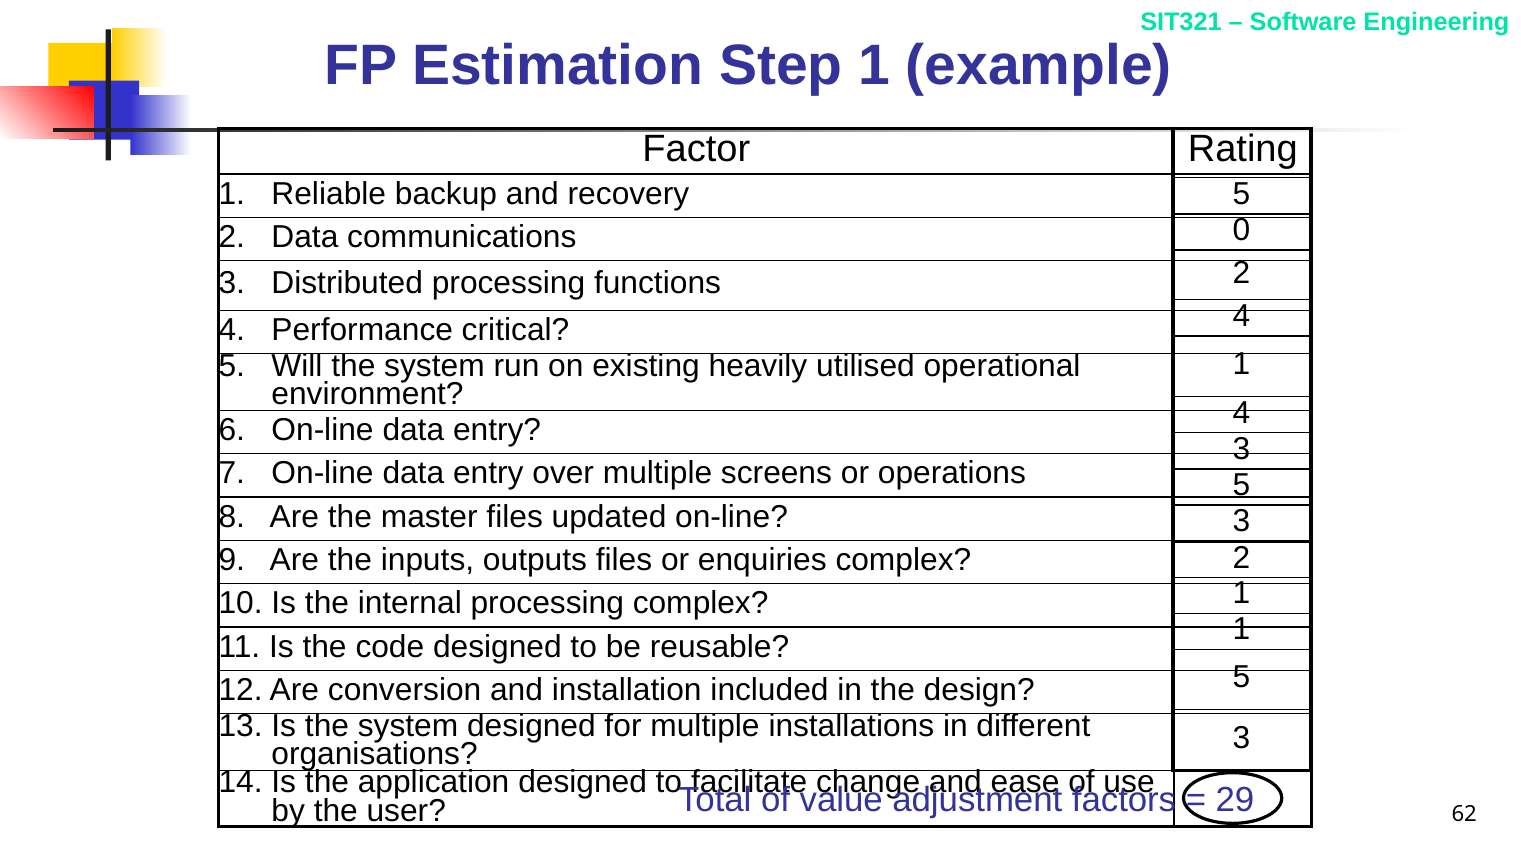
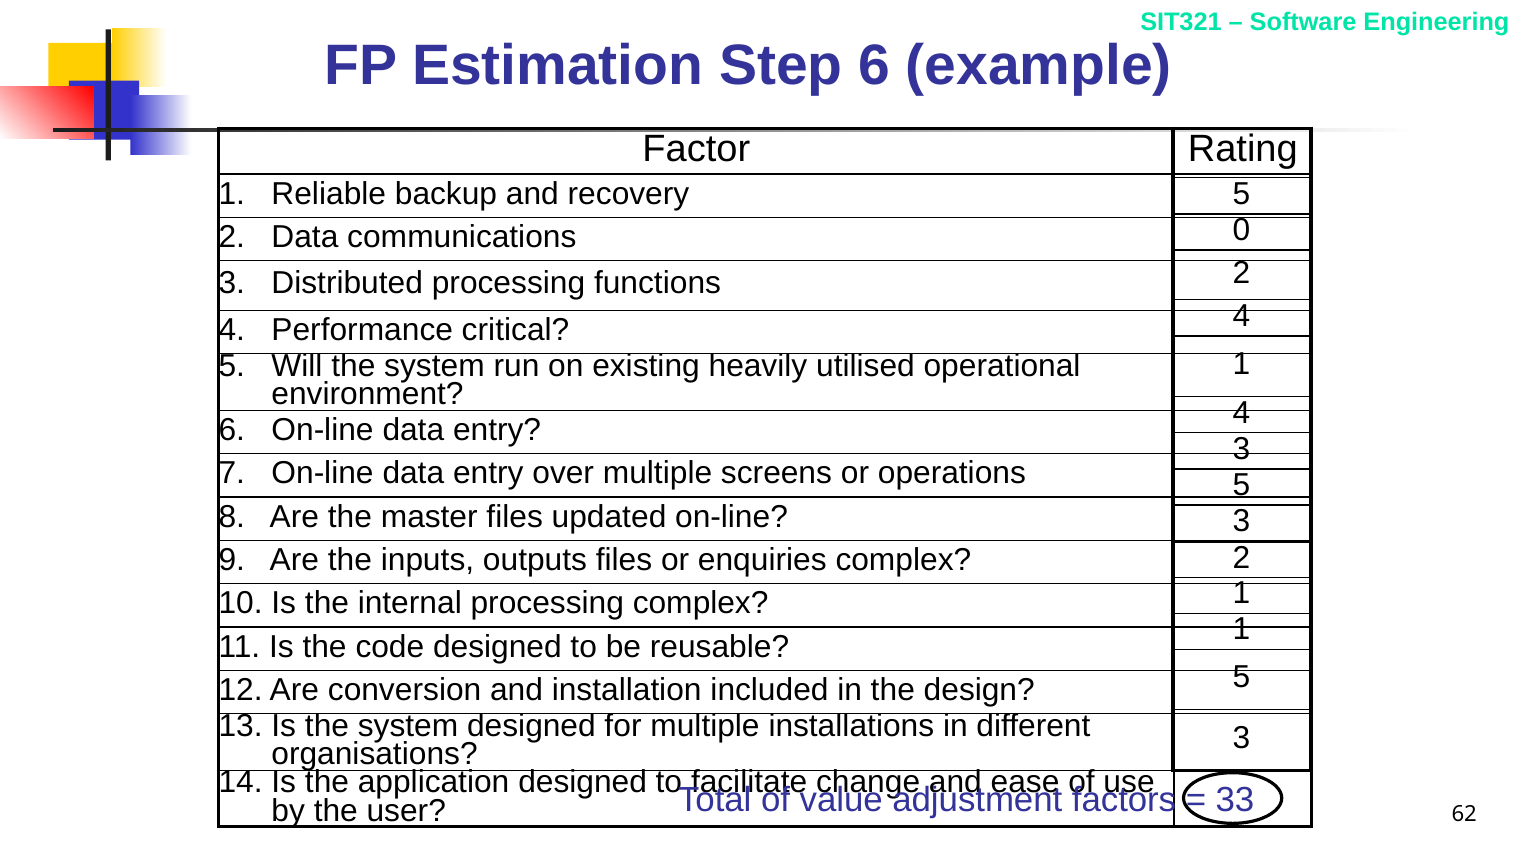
Step 1: 1 -> 6 (874, 65)
29: 29 -> 33 (1235, 800)
